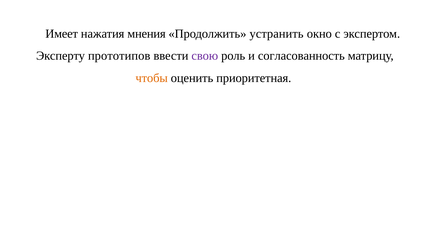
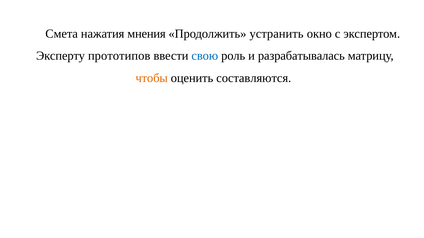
Имеет: Имеет -> Смета (62, 34)
свою colour: purple -> blue (205, 56)
согласованность: согласованность -> разрабатывалась (301, 56)
приоритетная: приоритетная -> составляются (254, 78)
